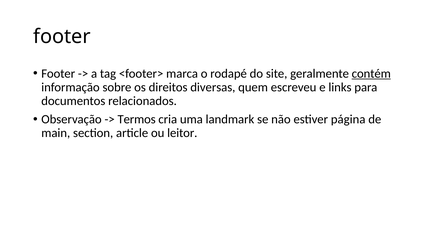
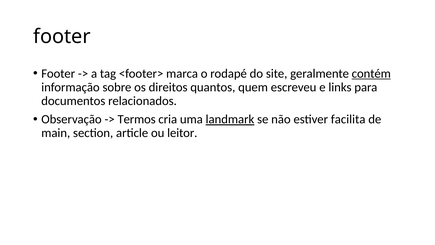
diversas: diversas -> quantos (213, 87)
landmark underline: none -> present (230, 119)
página: página -> facilita (348, 119)
